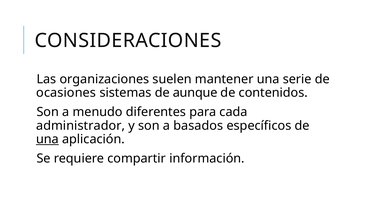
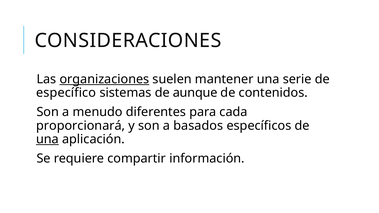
organizaciones underline: none -> present (104, 79)
ocasiones: ocasiones -> específico (66, 93)
administrador: administrador -> proporcionará (81, 126)
